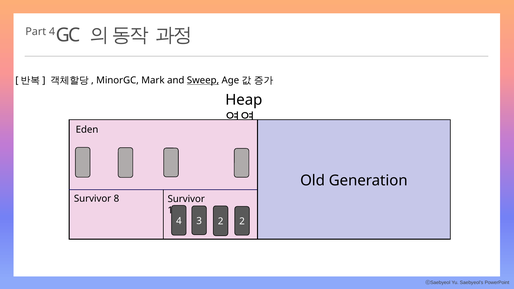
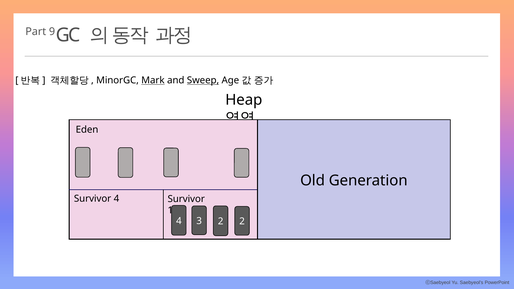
Part 4: 4 -> 9 (52, 32)
Mark underline: none -> present (153, 80)
Survivor 8: 8 -> 4 (116, 199)
